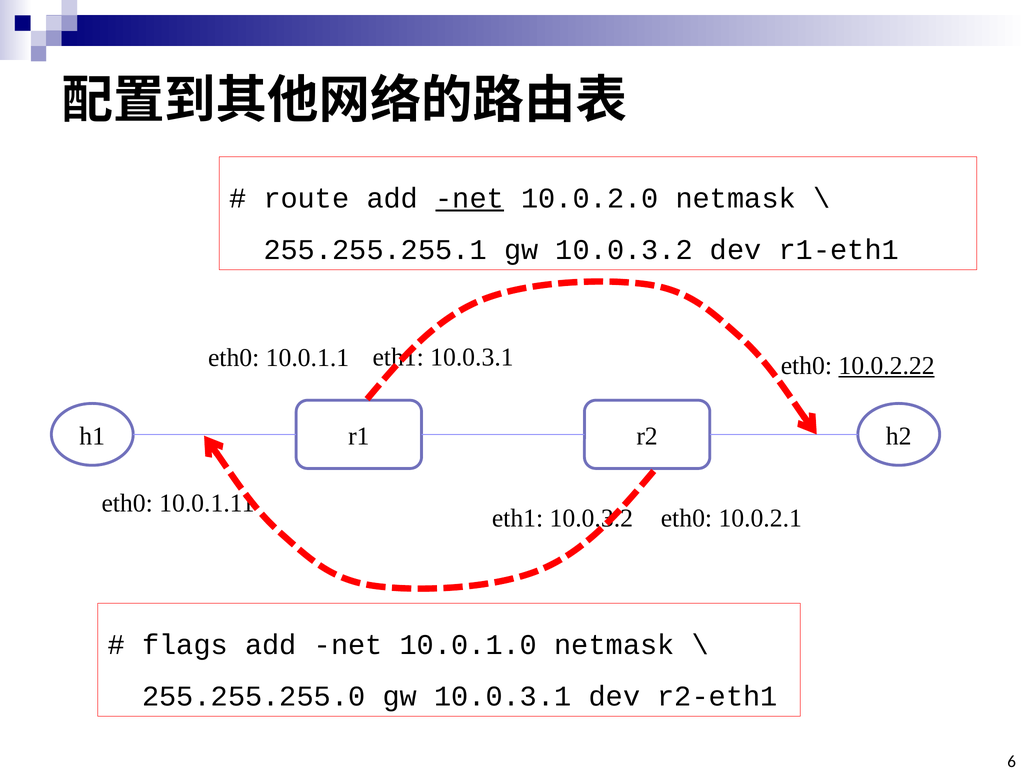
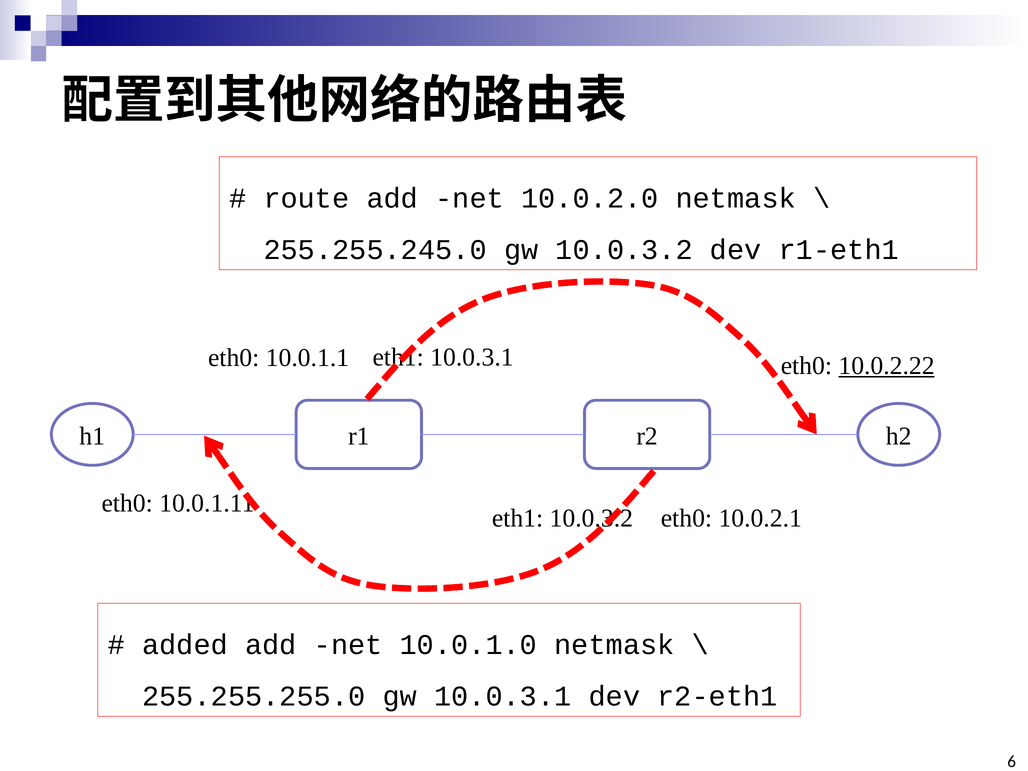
net underline: present -> none (470, 198)
255.255.255.1: 255.255.255.1 -> 255.255.245.0 (375, 250)
flags: flags -> added (185, 645)
